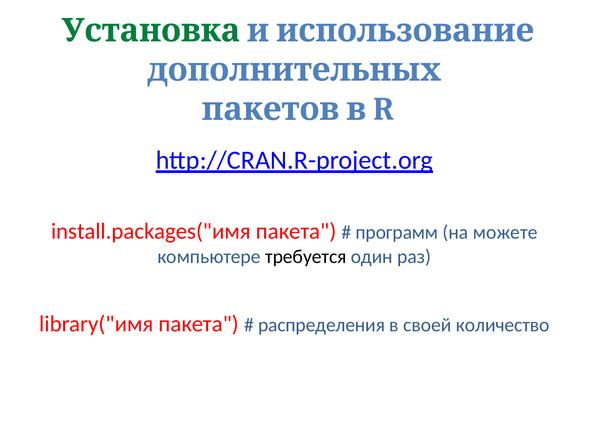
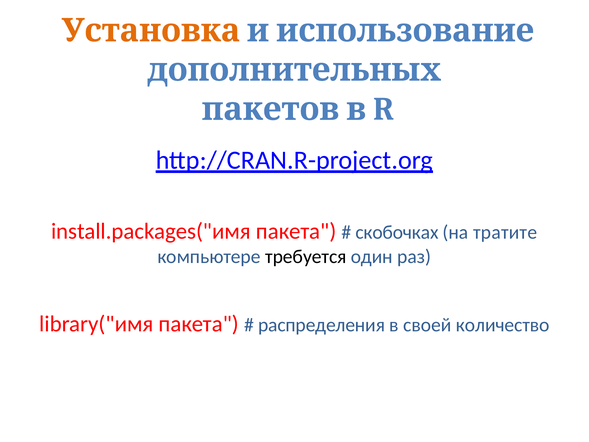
Установка colour: green -> orange (151, 31)
программ: программ -> скобочках (397, 232)
можете: можете -> тратите (505, 232)
